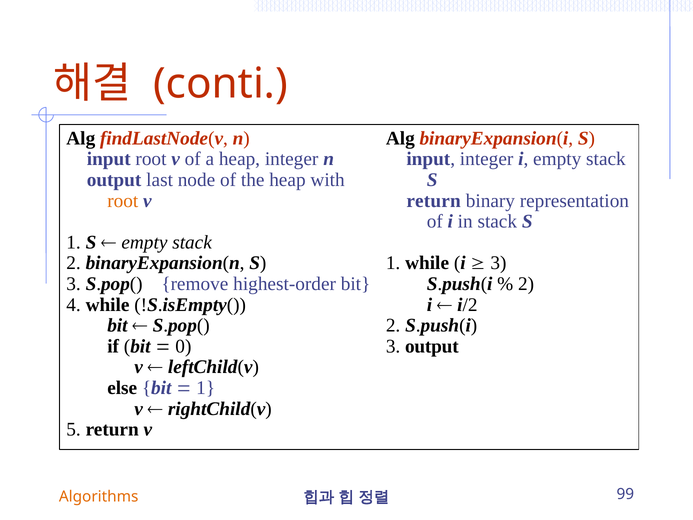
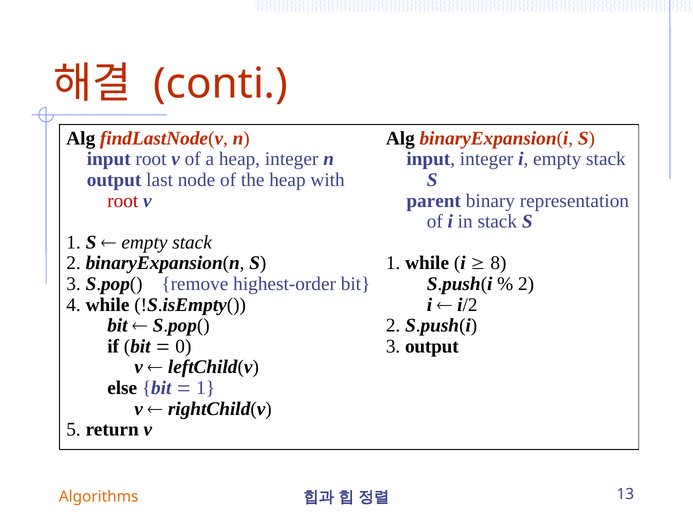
root colour: orange -> red (123, 201)
return: return -> parent (434, 201)
3: 3 -> 8 (498, 263)
99: 99 -> 13 (625, 494)
